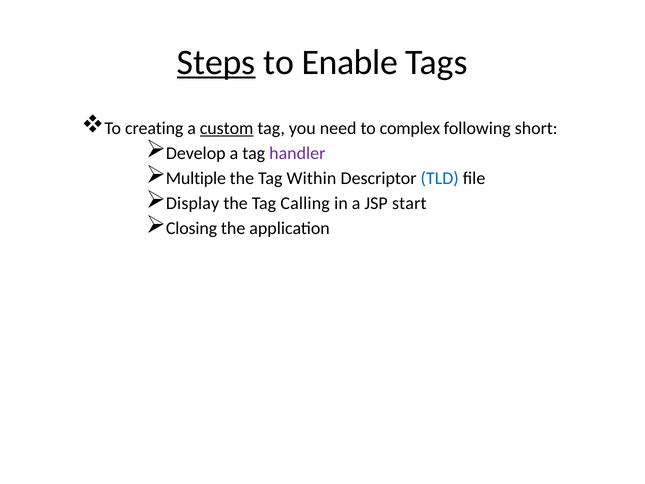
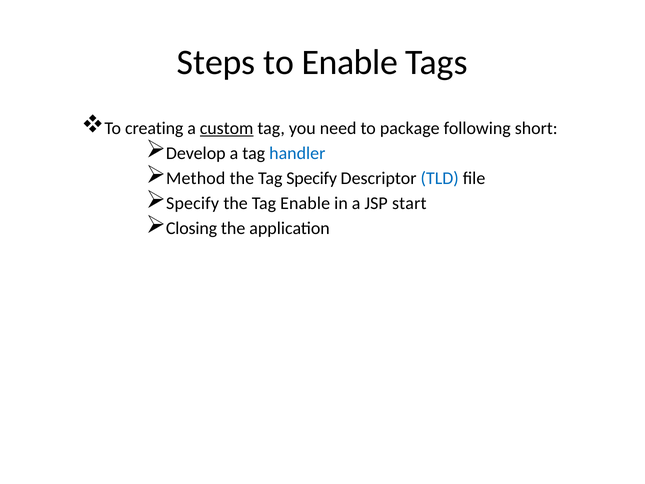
Steps underline: present -> none (216, 62)
complex: complex -> package (410, 128)
handler colour: purple -> blue (297, 153)
Multiple: Multiple -> Method (196, 178)
Tag Within: Within -> Specify (312, 178)
Display: Display -> Specify (193, 203)
Tag Calling: Calling -> Enable (305, 203)
